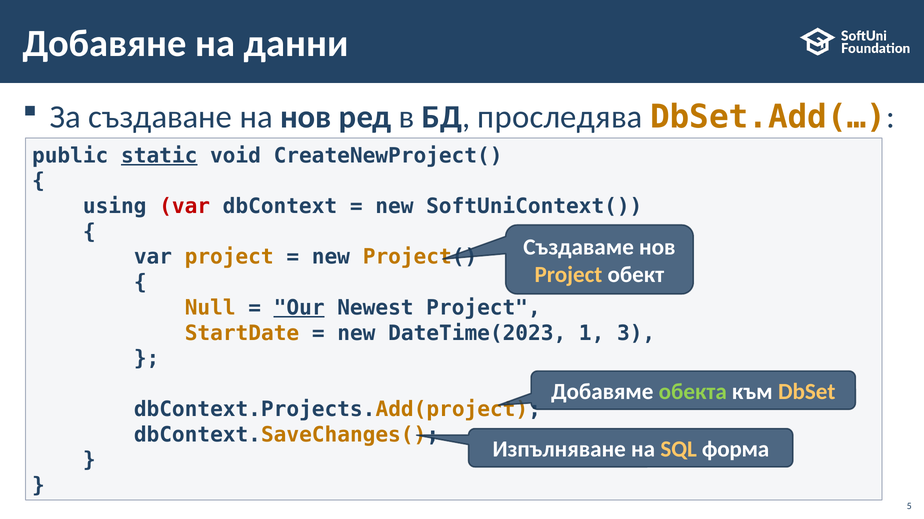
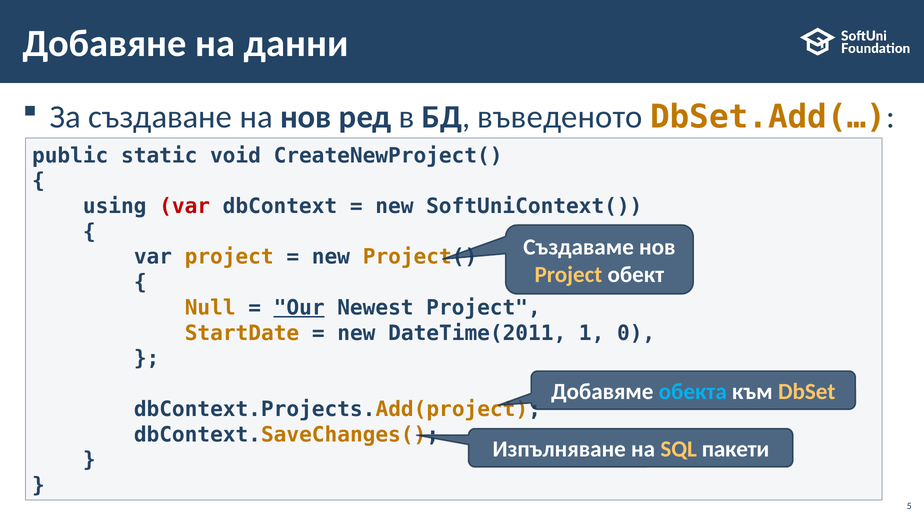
проследява: проследява -> въведеното (560, 117)
static underline: present -> none (159, 156)
DateTime(2023: DateTime(2023 -> DateTime(2011 (477, 334)
3: 3 -> 0 (636, 334)
обекта colour: light green -> light blue (693, 392)
форма: форма -> пакети (736, 450)
